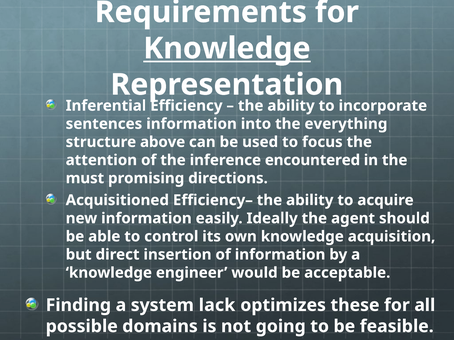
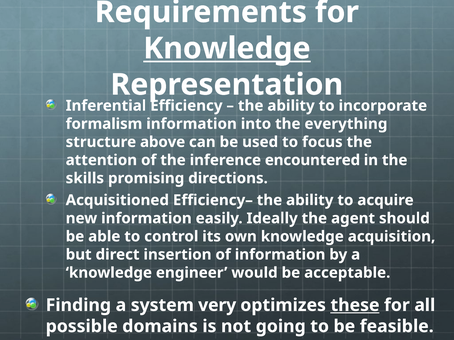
sentences: sentences -> formalism (104, 124)
must: must -> skills (85, 179)
lack: lack -> very (217, 306)
these underline: none -> present (355, 306)
